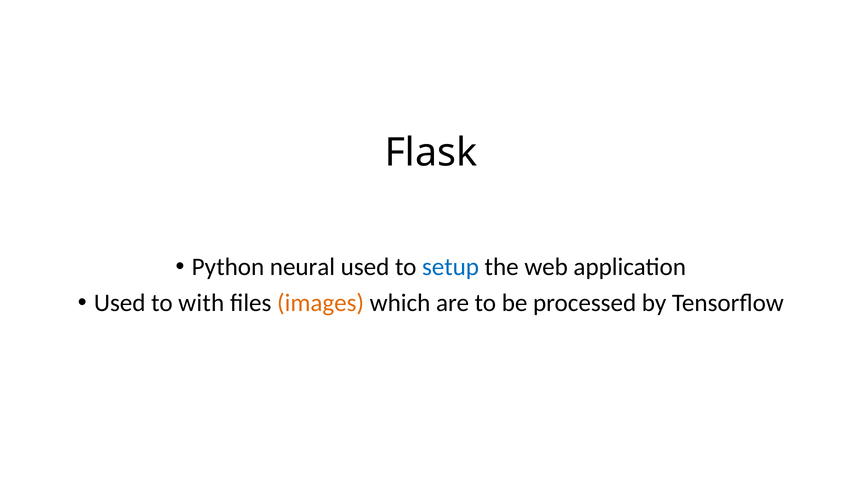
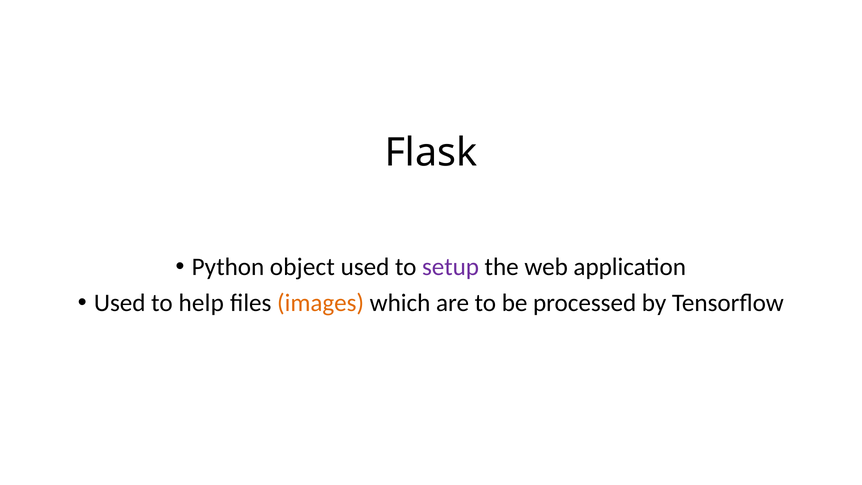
neural: neural -> object (302, 267)
setup colour: blue -> purple (451, 267)
with: with -> help (201, 303)
